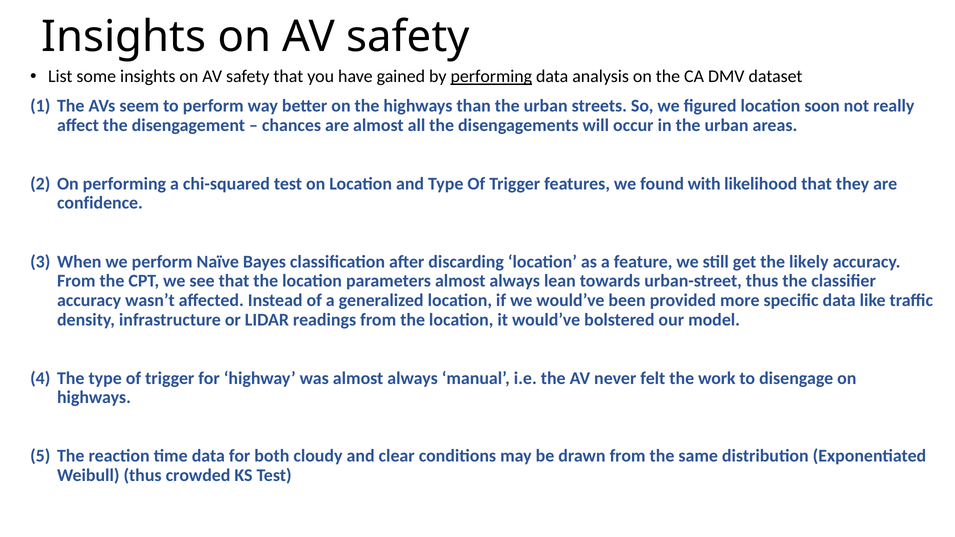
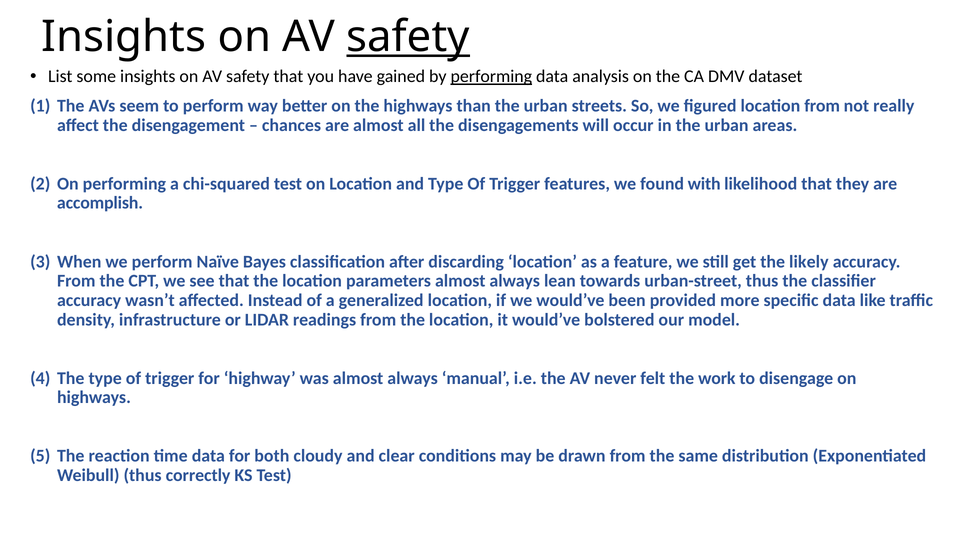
safety underline: none -> present (408, 37)
location soon: soon -> from (822, 106)
confidence: confidence -> accomplish (100, 203)
crowded: crowded -> correctly (198, 476)
